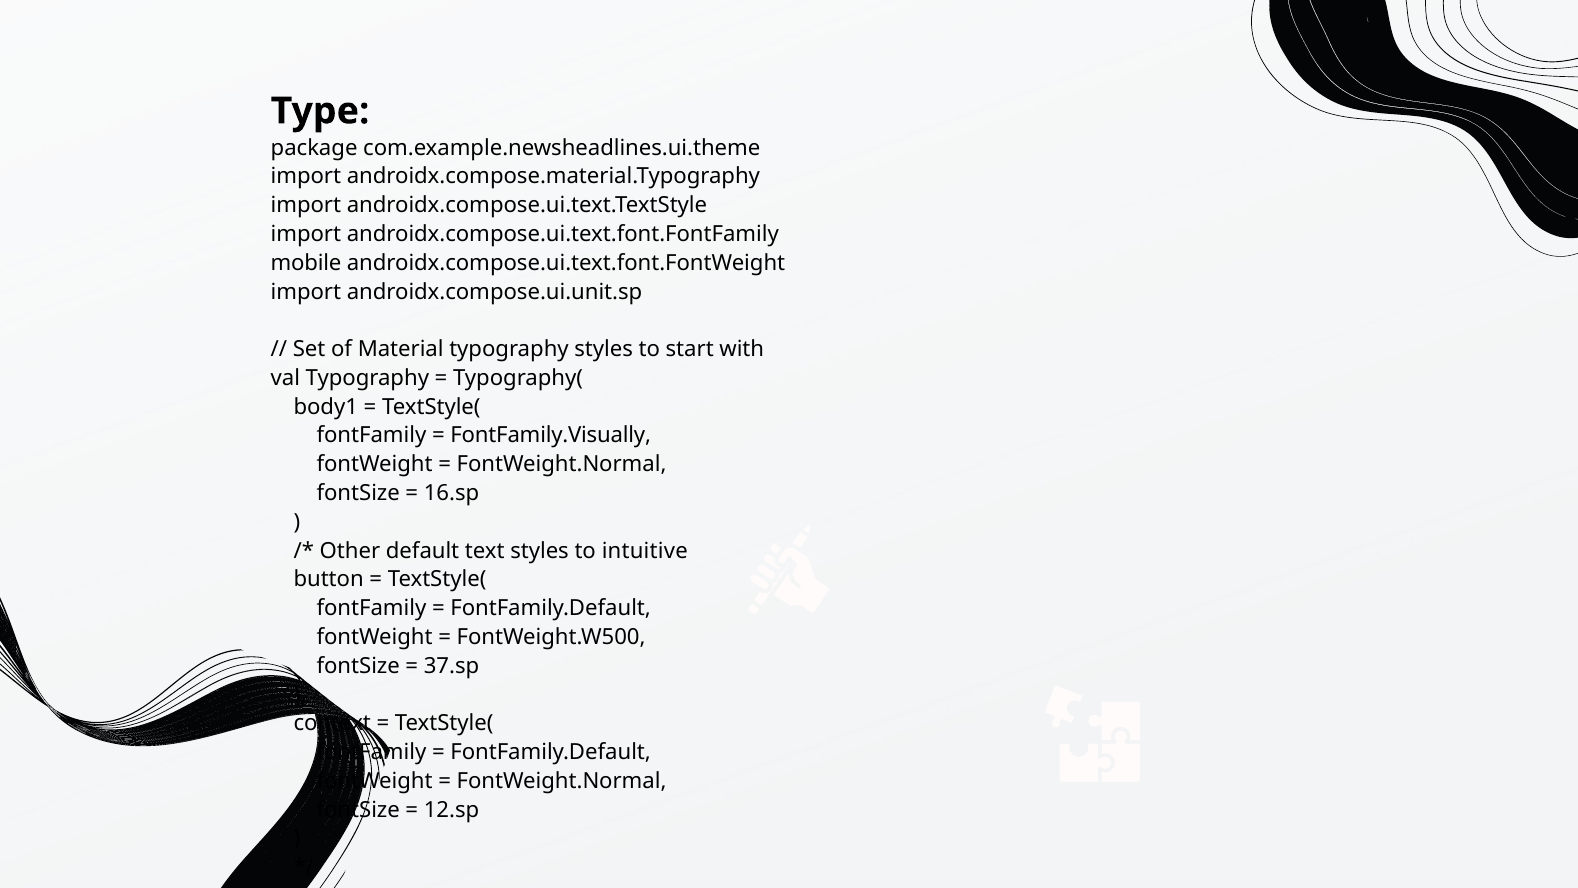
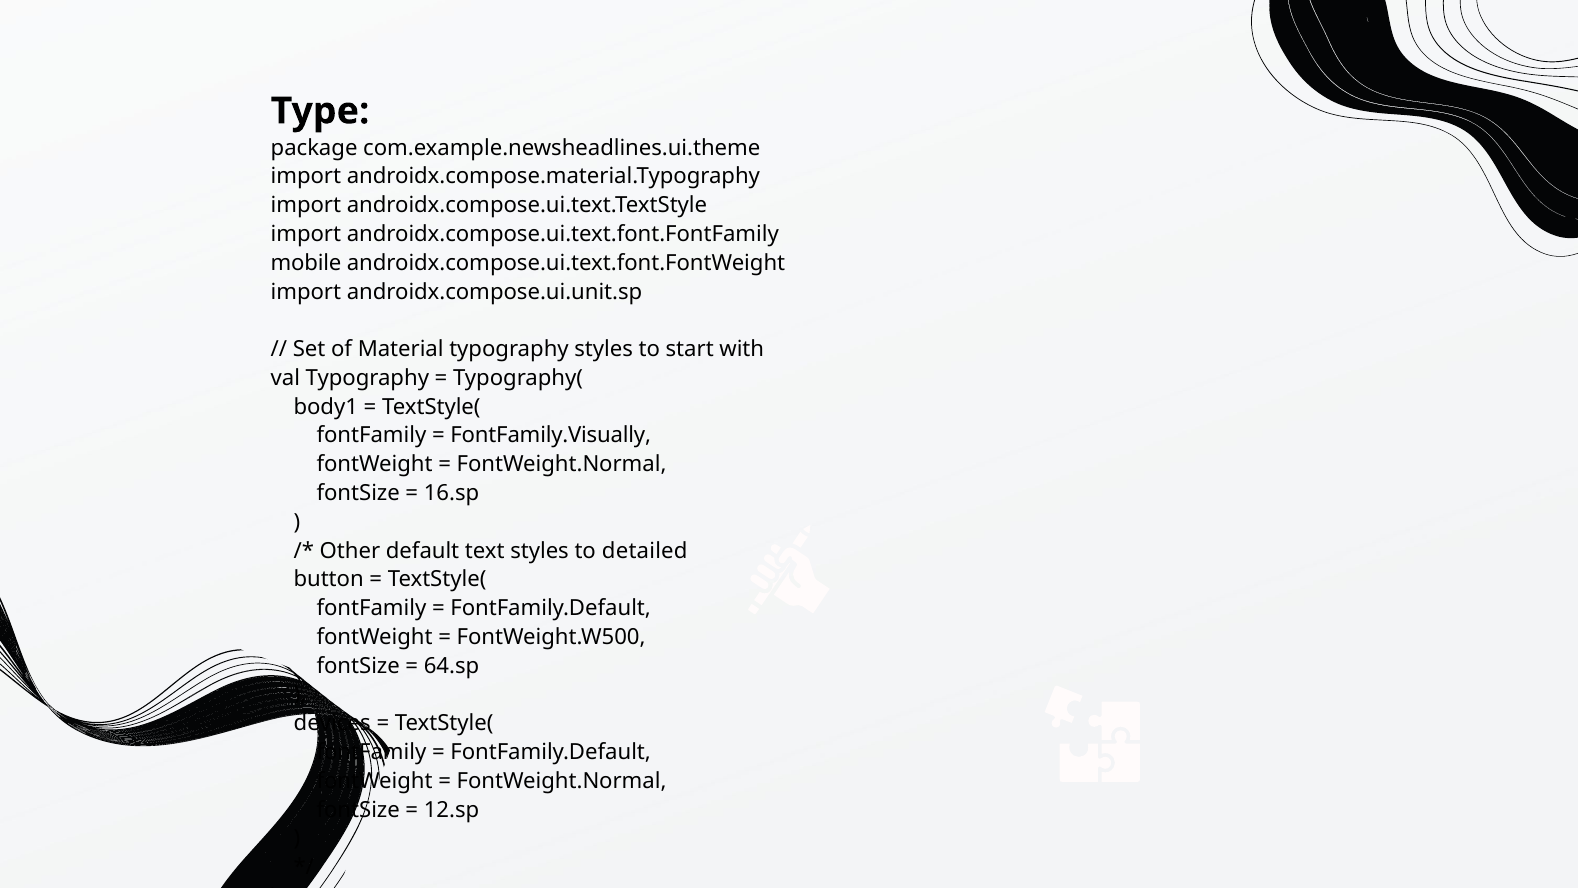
intuitive: intuitive -> detailed (645, 551)
37.sp: 37.sp -> 64.sp (452, 666)
context: context -> devices (332, 723)
